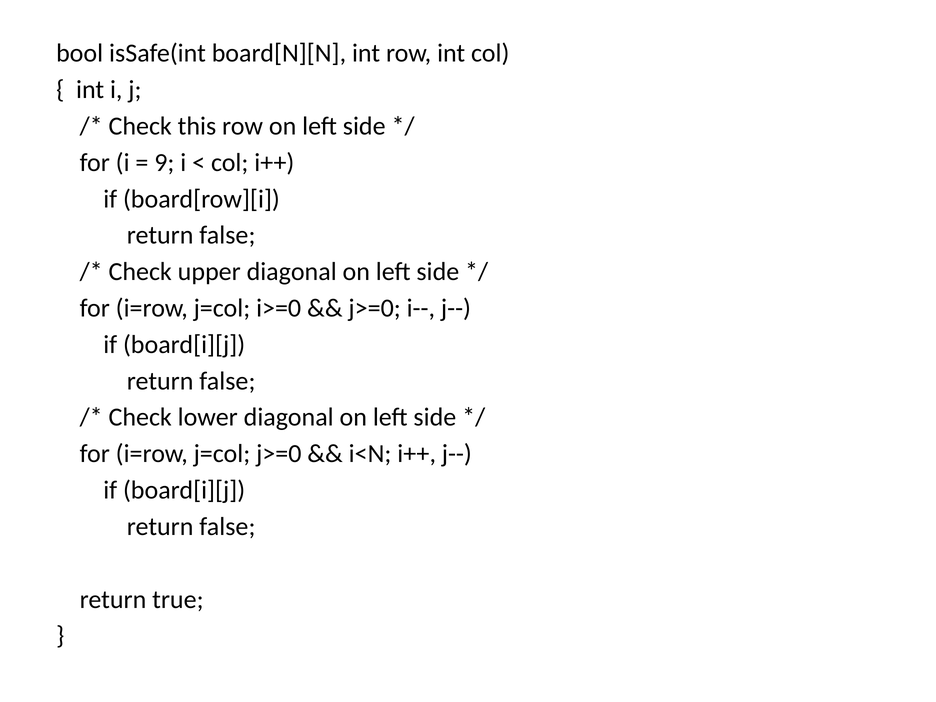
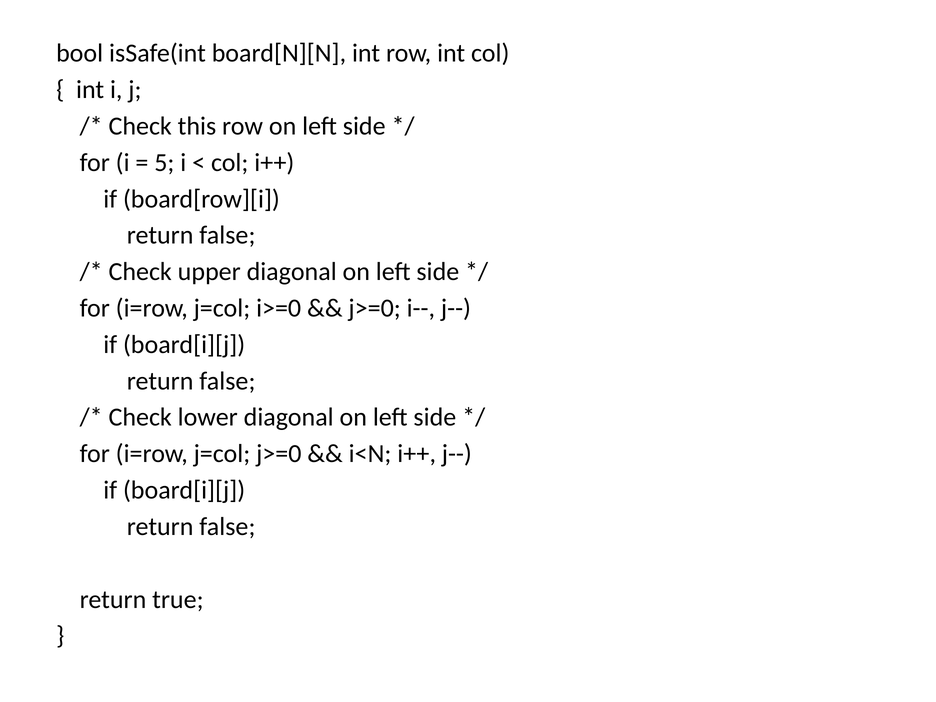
9: 9 -> 5 (164, 163)
